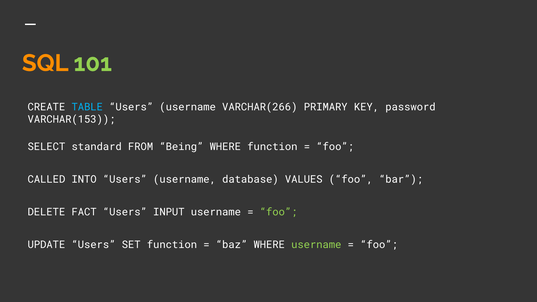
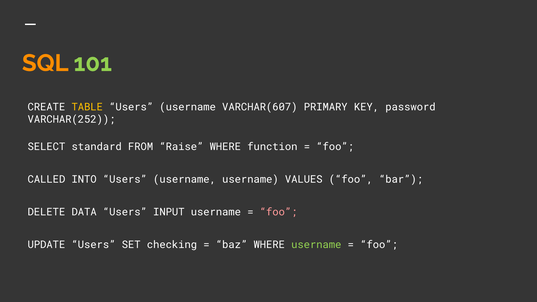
TABLE colour: light blue -> yellow (87, 107)
VARCHAR(266: VARCHAR(266 -> VARCHAR(607 (260, 107)
VARCHAR(153: VARCHAR(153 -> VARCHAR(252 (72, 120)
Being: Being -> Raise (181, 147)
username database: database -> username (250, 179)
FACT: FACT -> DATA (84, 212)
foo colour: light green -> pink (279, 212)
SET function: function -> checking (172, 245)
